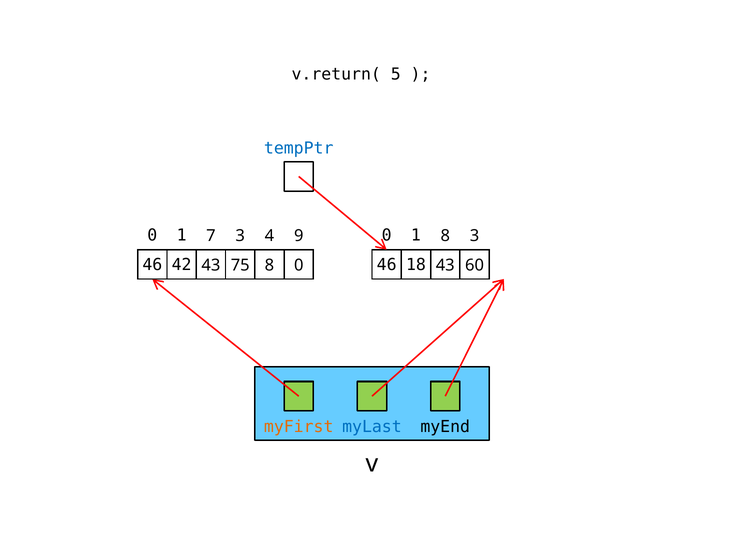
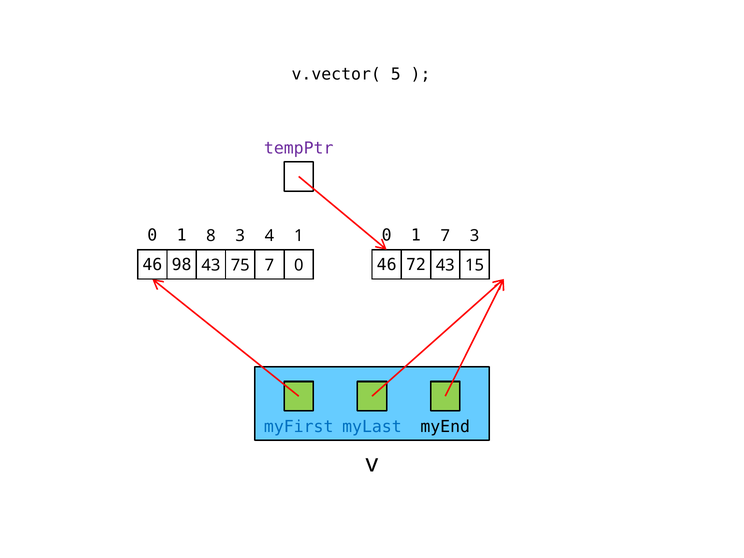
v.return(: v.return( -> v.vector( (336, 74)
tempPtr colour: blue -> purple (299, 148)
7: 7 -> 8 (211, 236)
4 9: 9 -> 1 (299, 236)
1 8: 8 -> 7 (445, 236)
42: 42 -> 98 (182, 265)
75 8: 8 -> 7 (269, 265)
18: 18 -> 72 (416, 265)
60: 60 -> 15 (475, 265)
myFirst colour: orange -> blue (299, 427)
